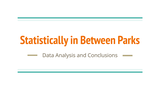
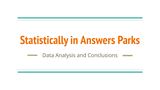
Between: Between -> Answers (98, 40)
